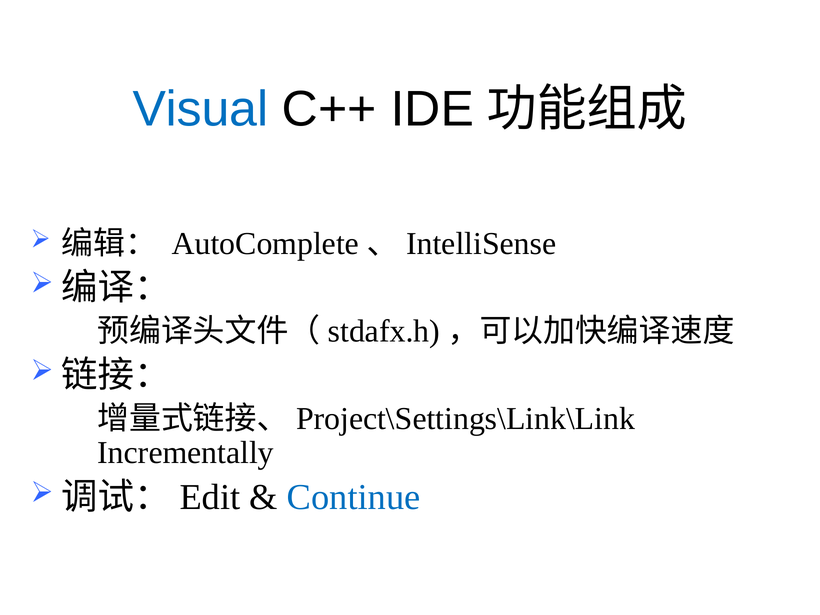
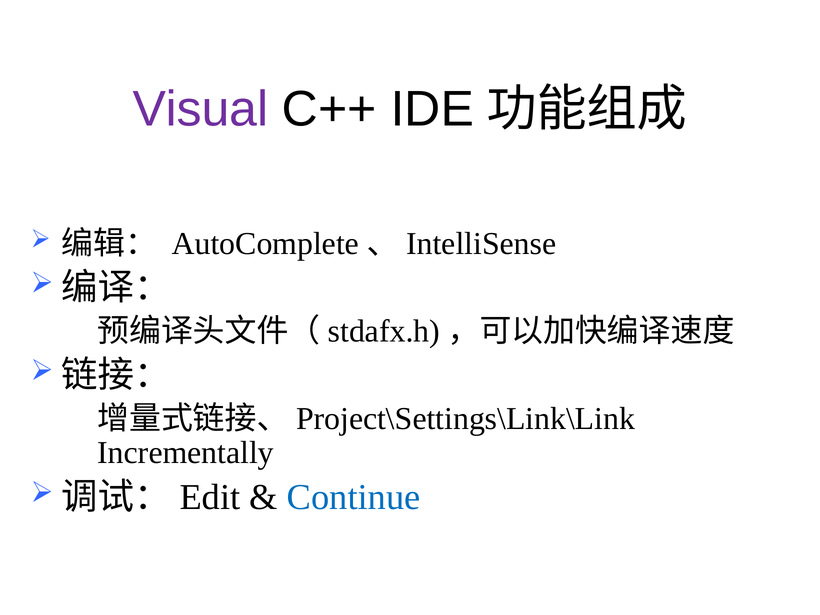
Visual colour: blue -> purple (201, 109)
